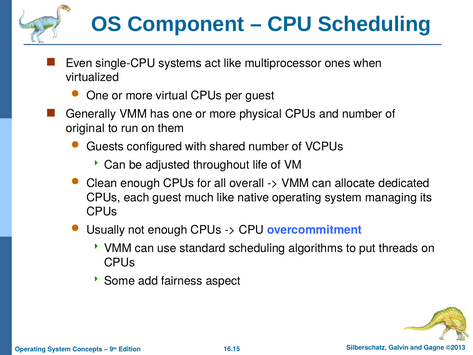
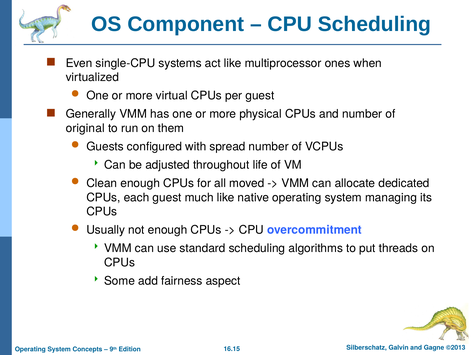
shared: shared -> spread (228, 147)
overall: overall -> moved (247, 183)
